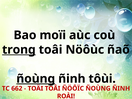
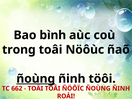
moïi: moïi -> bình (53, 35)
trong underline: present -> none (19, 50)
tôùi: tôùi -> töôi (102, 79)
